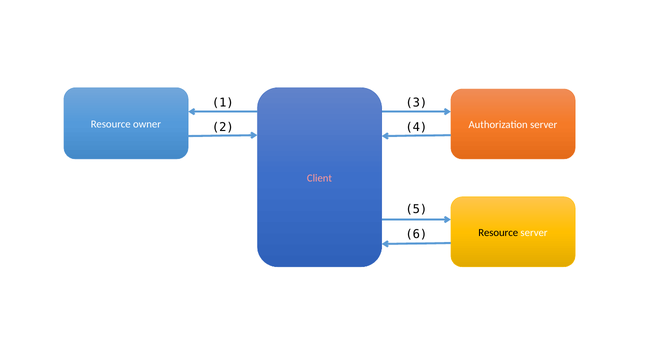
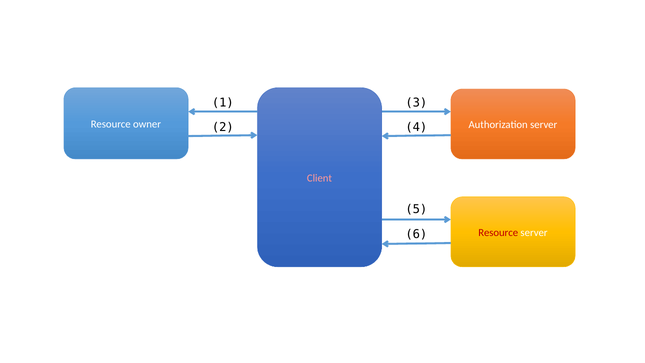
Resource colour: black -> red (498, 232)
